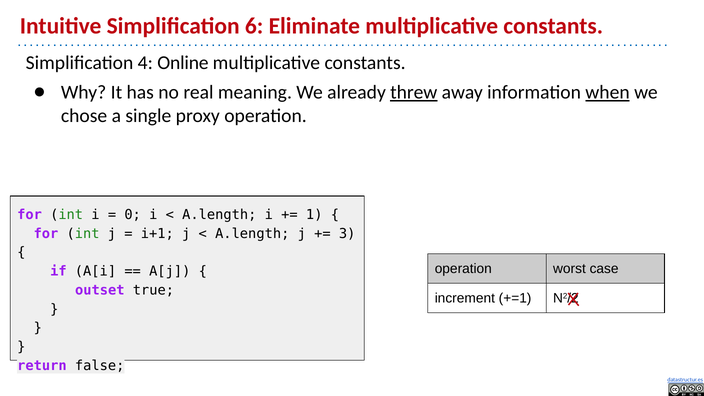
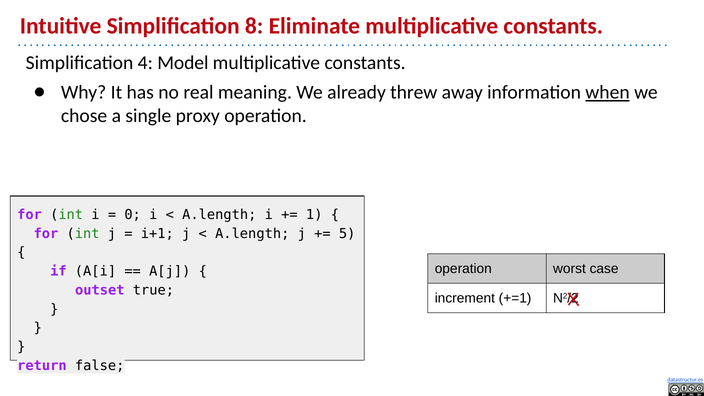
6: 6 -> 8 (254, 26)
Online: Online -> Model (183, 63)
threw underline: present -> none (414, 92)
3: 3 -> 5 (347, 234)
